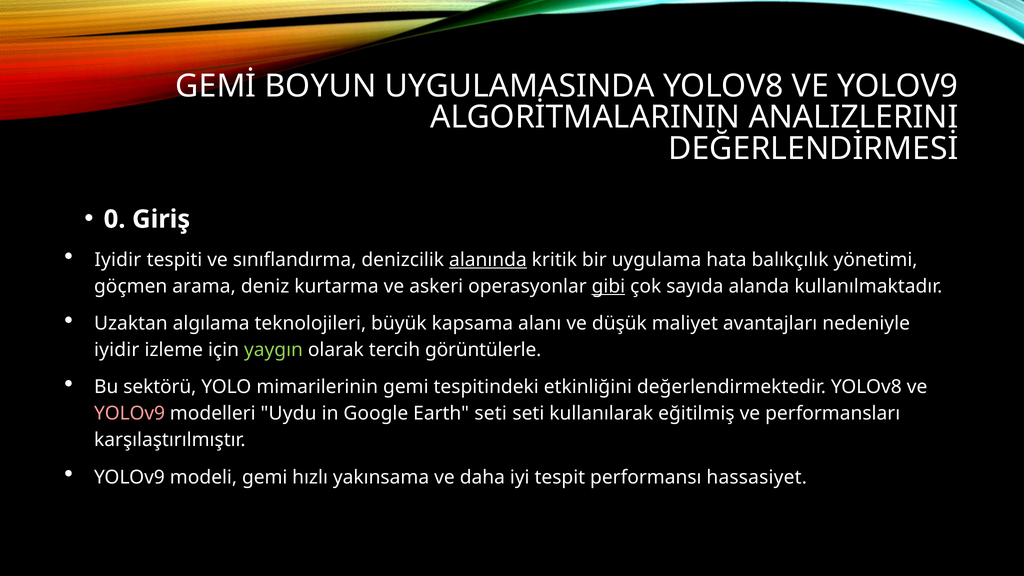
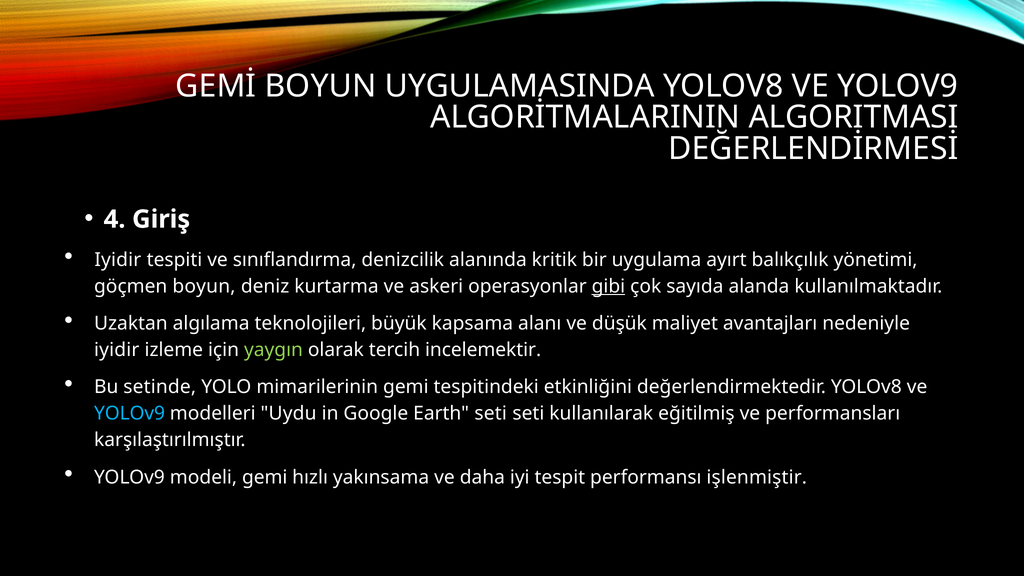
ANALIZLERINI: ANALIZLERINI -> ALGORITMASI (854, 117)
0: 0 -> 4 (115, 219)
alanında underline: present -> none (488, 260)
hata: hata -> ayırt (726, 260)
göçmen arama: arama -> boyun (204, 286)
görüntülerle: görüntülerle -> incelemektir (483, 350)
sektörü: sektörü -> setinde (160, 387)
YOLOv9 colour: pink -> light blue (130, 414)
hassasiyet: hassasiyet -> işlenmiştir (757, 477)
